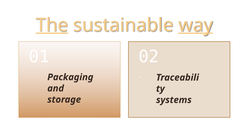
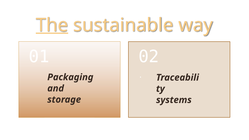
way underline: present -> none (196, 25)
